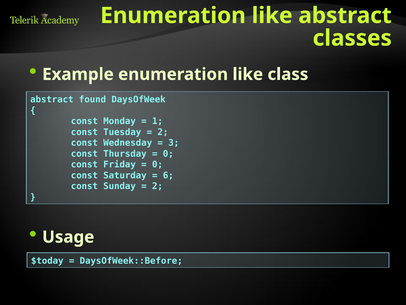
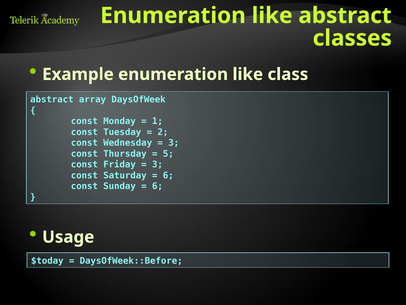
found: found -> array (92, 99)
0: 0 -> 5 (168, 153)
0: 0 -> 3 (157, 164)
2: 2 -> 6 (157, 186)
